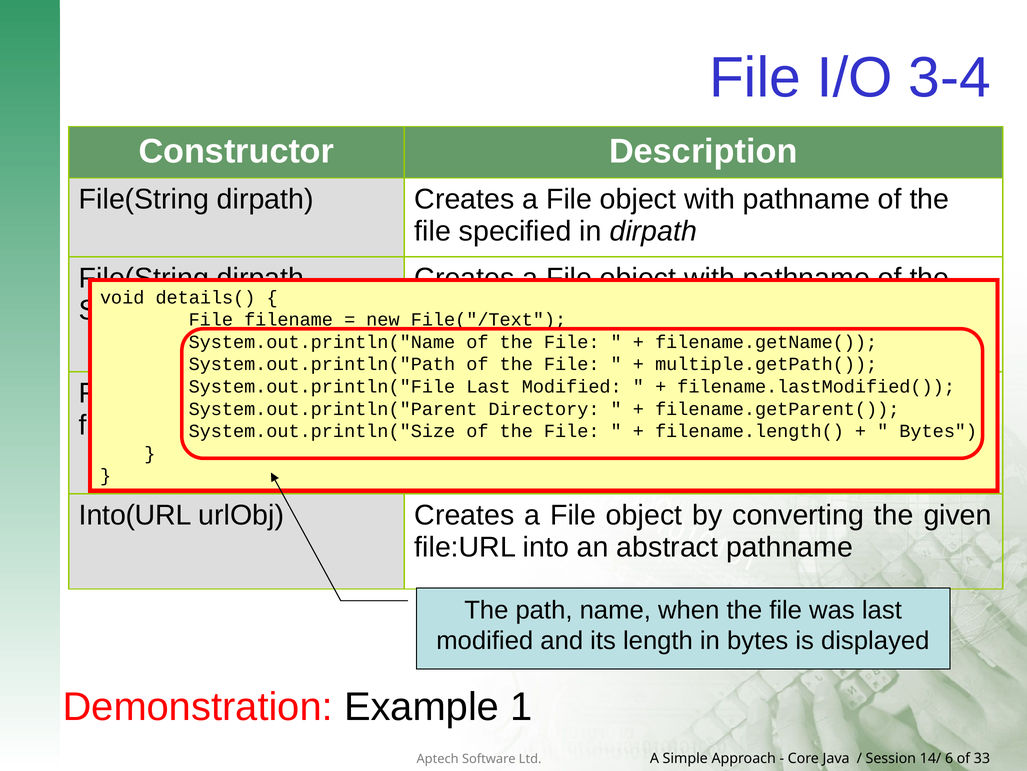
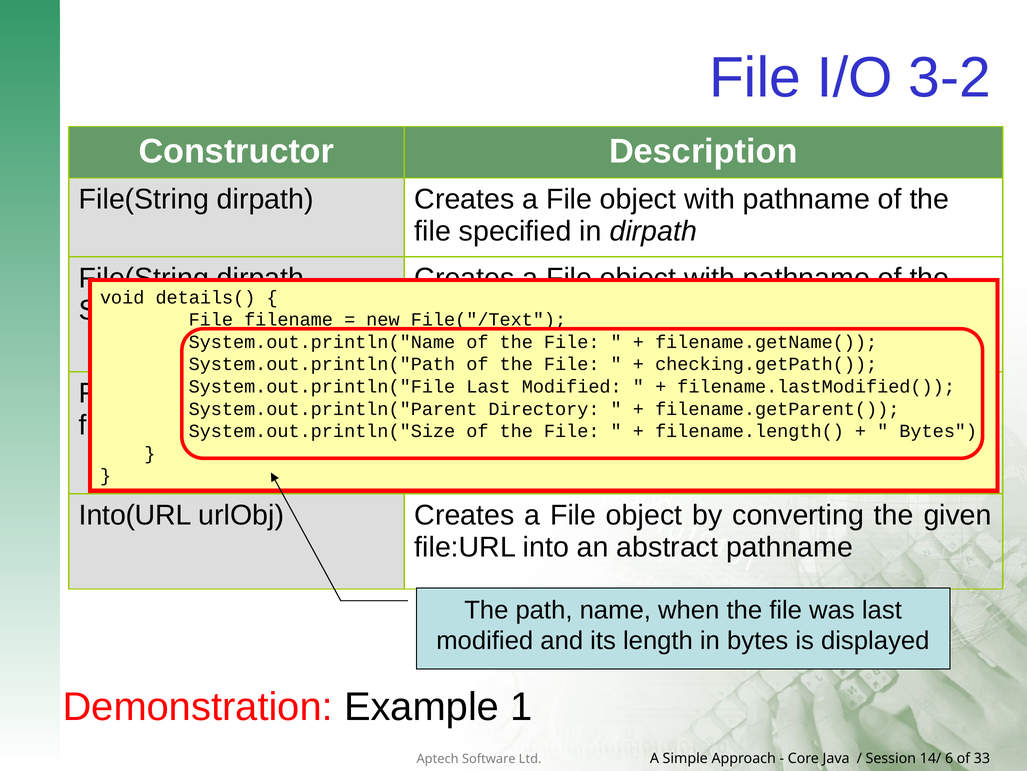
3-4: 3-4 -> 3-2 (950, 78)
multiple.getPath(: multiple.getPath( -> checking.getPath( (766, 364)
